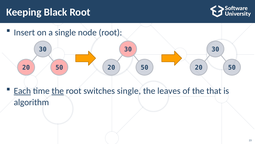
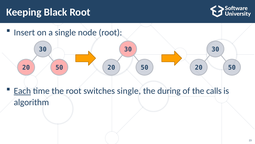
the underline: present -> none (58, 91)
leaves: leaves -> during (169, 91)
that: that -> calls (214, 91)
